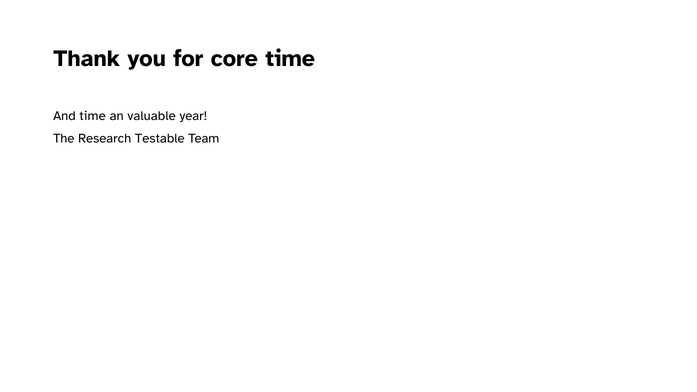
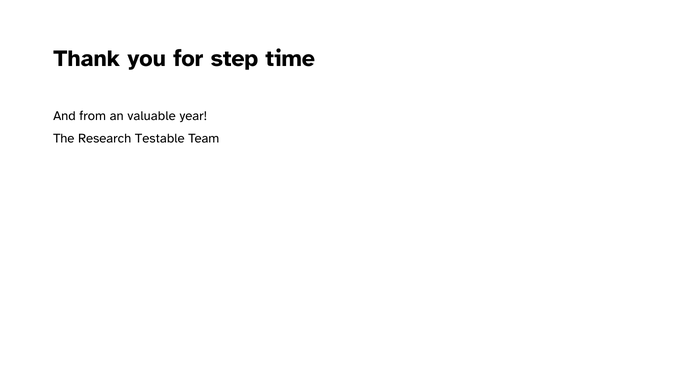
core: core -> step (234, 59)
And time: time -> from (93, 116)
